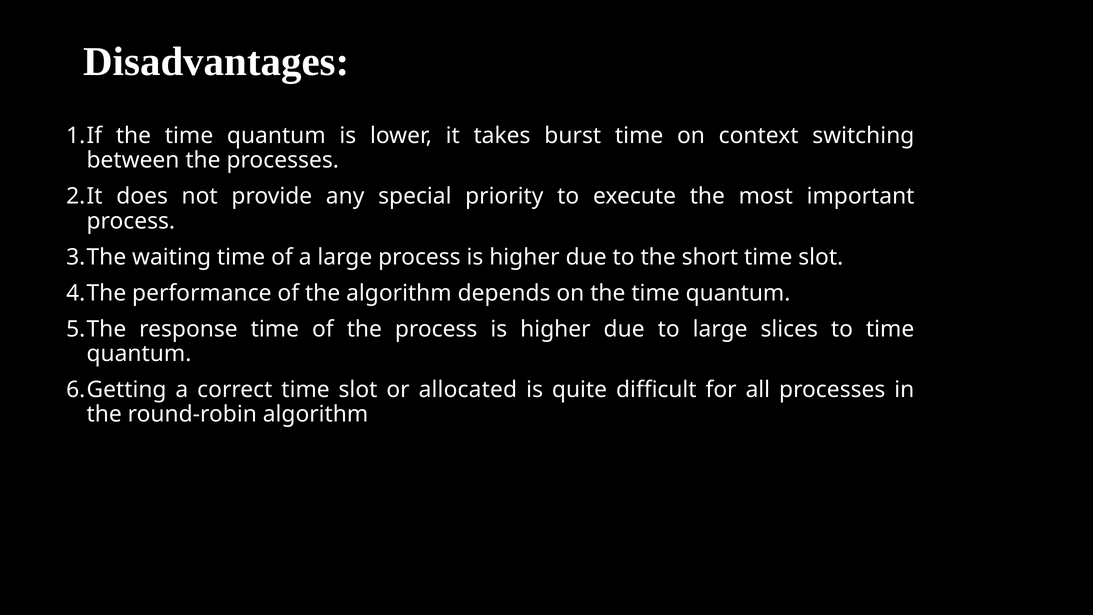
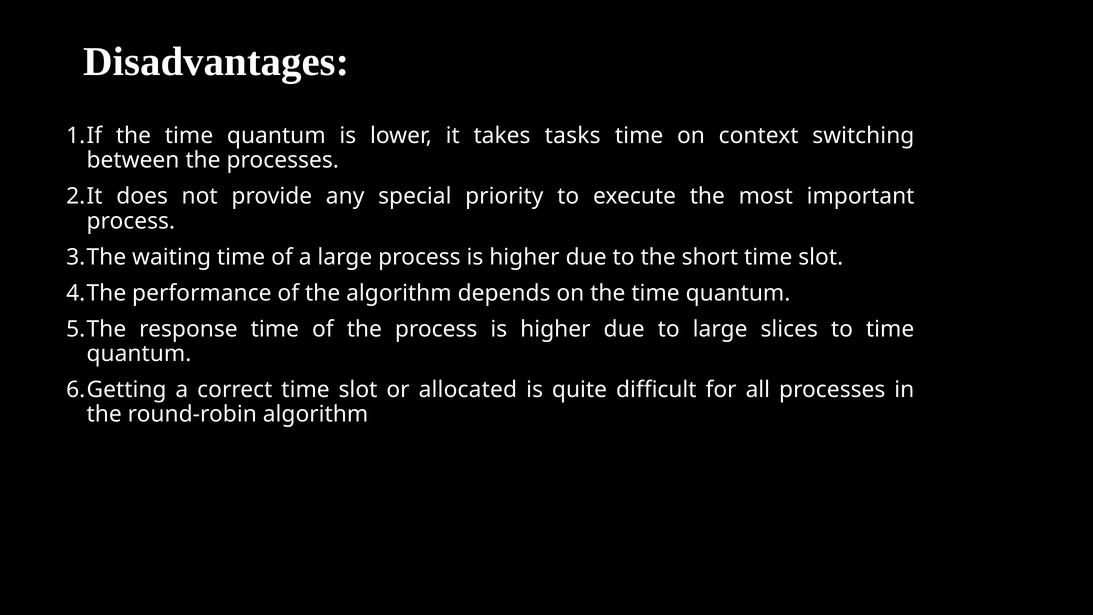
burst: burst -> tasks (573, 136)
